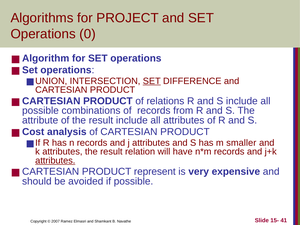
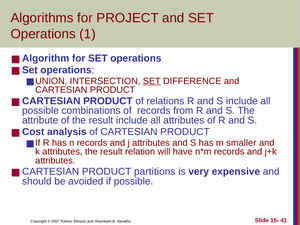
0: 0 -> 1 (88, 34)
attributes underline: present -> none (55, 160)
represent: represent -> partitions (155, 172)
